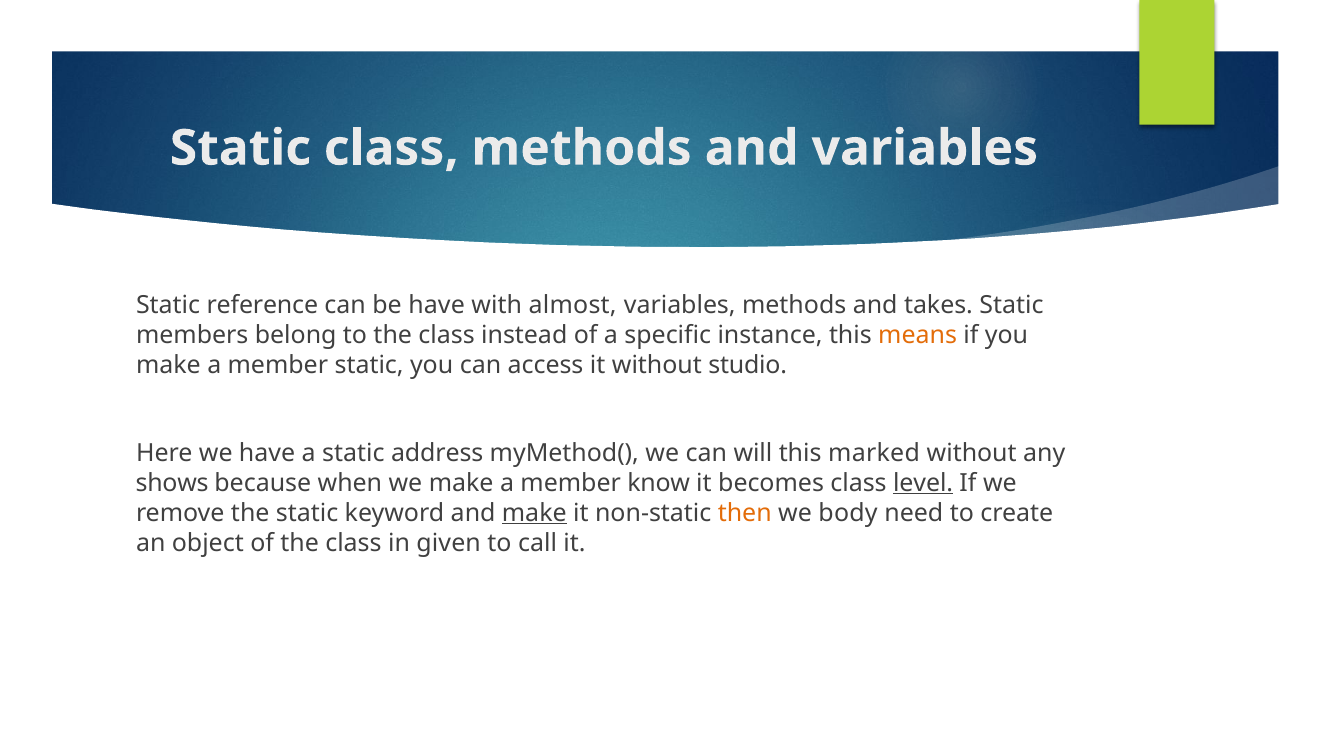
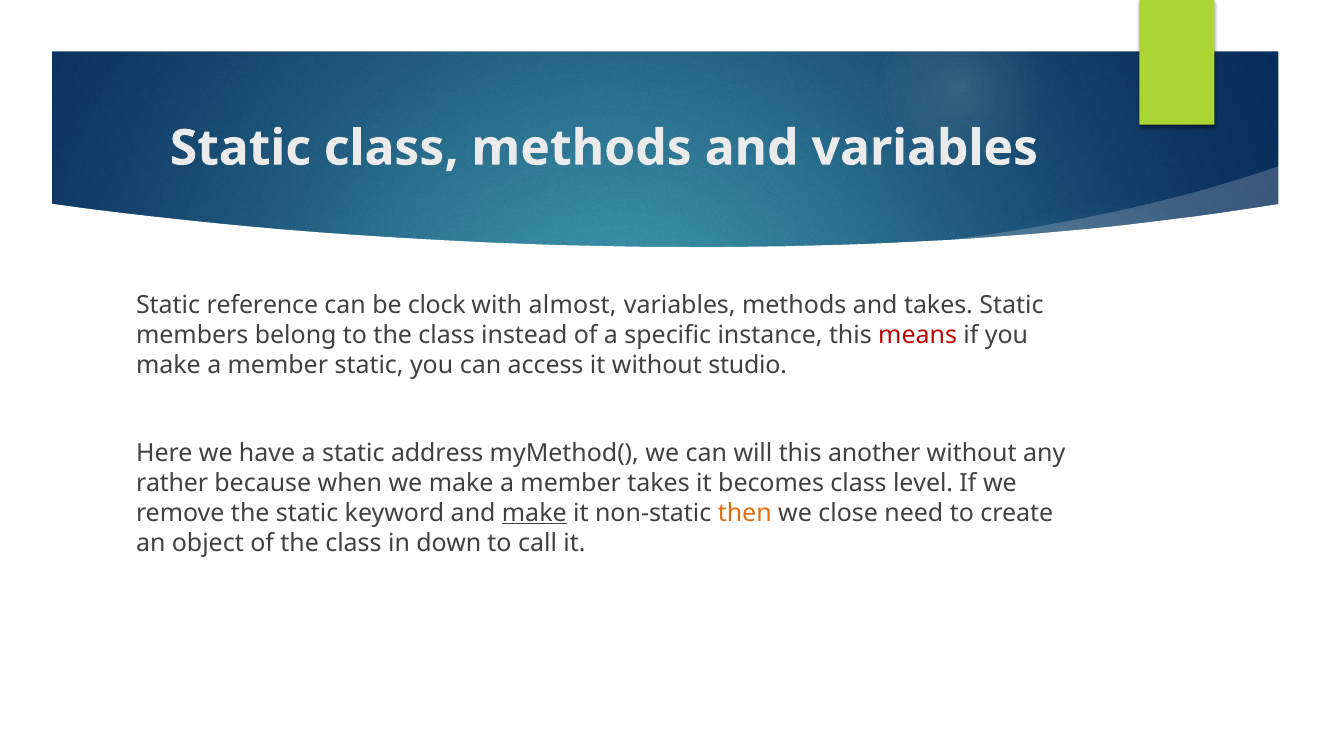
be have: have -> clock (437, 306)
means colour: orange -> red (918, 336)
marked: marked -> another (874, 453)
shows: shows -> rather (172, 483)
member know: know -> takes (659, 483)
level underline: present -> none (923, 483)
body: body -> close (848, 513)
given: given -> down (449, 543)
